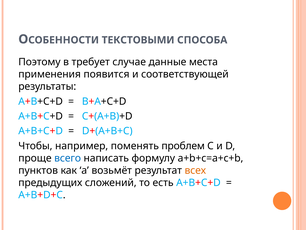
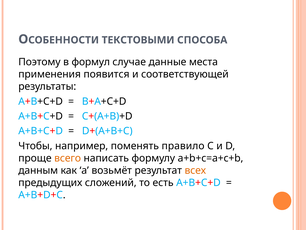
требует: требует -> формул (91, 62)
проблем: проблем -> правило (183, 146)
всего colour: blue -> orange (68, 158)
пунктов: пунктов -> данным (38, 170)
